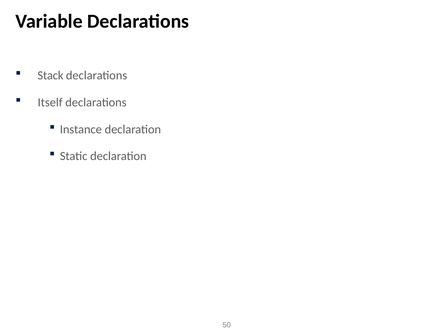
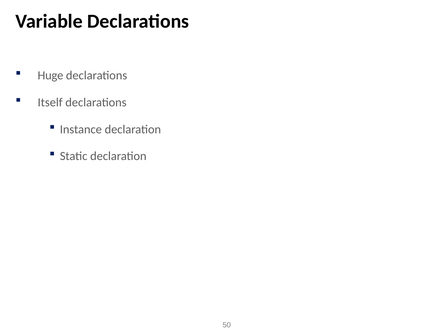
Stack: Stack -> Huge (50, 76)
